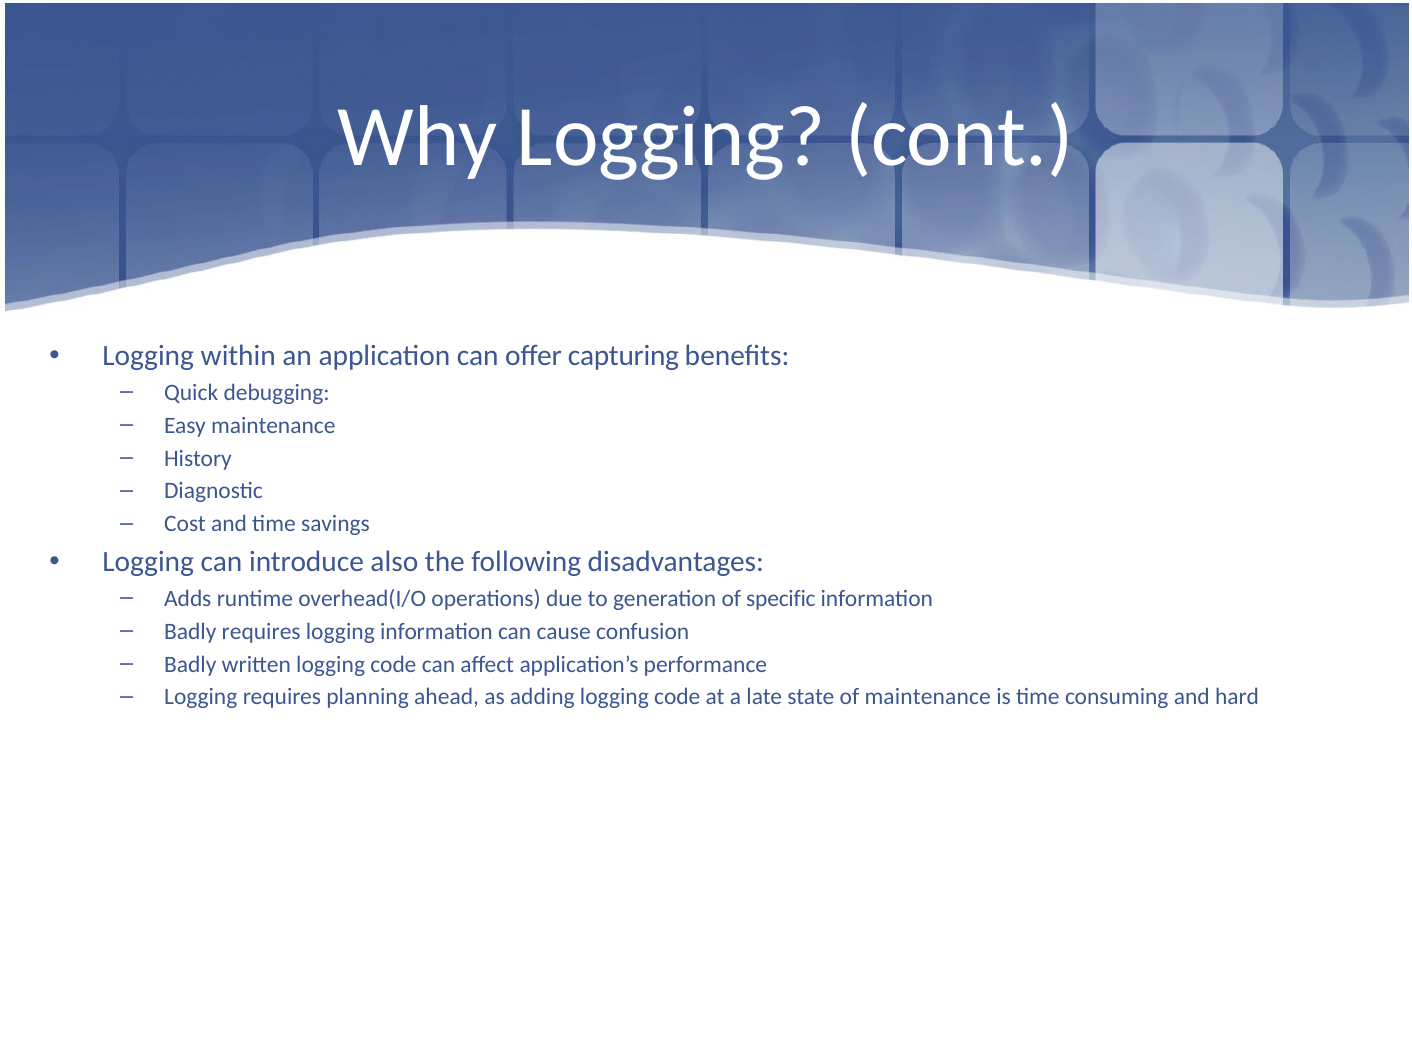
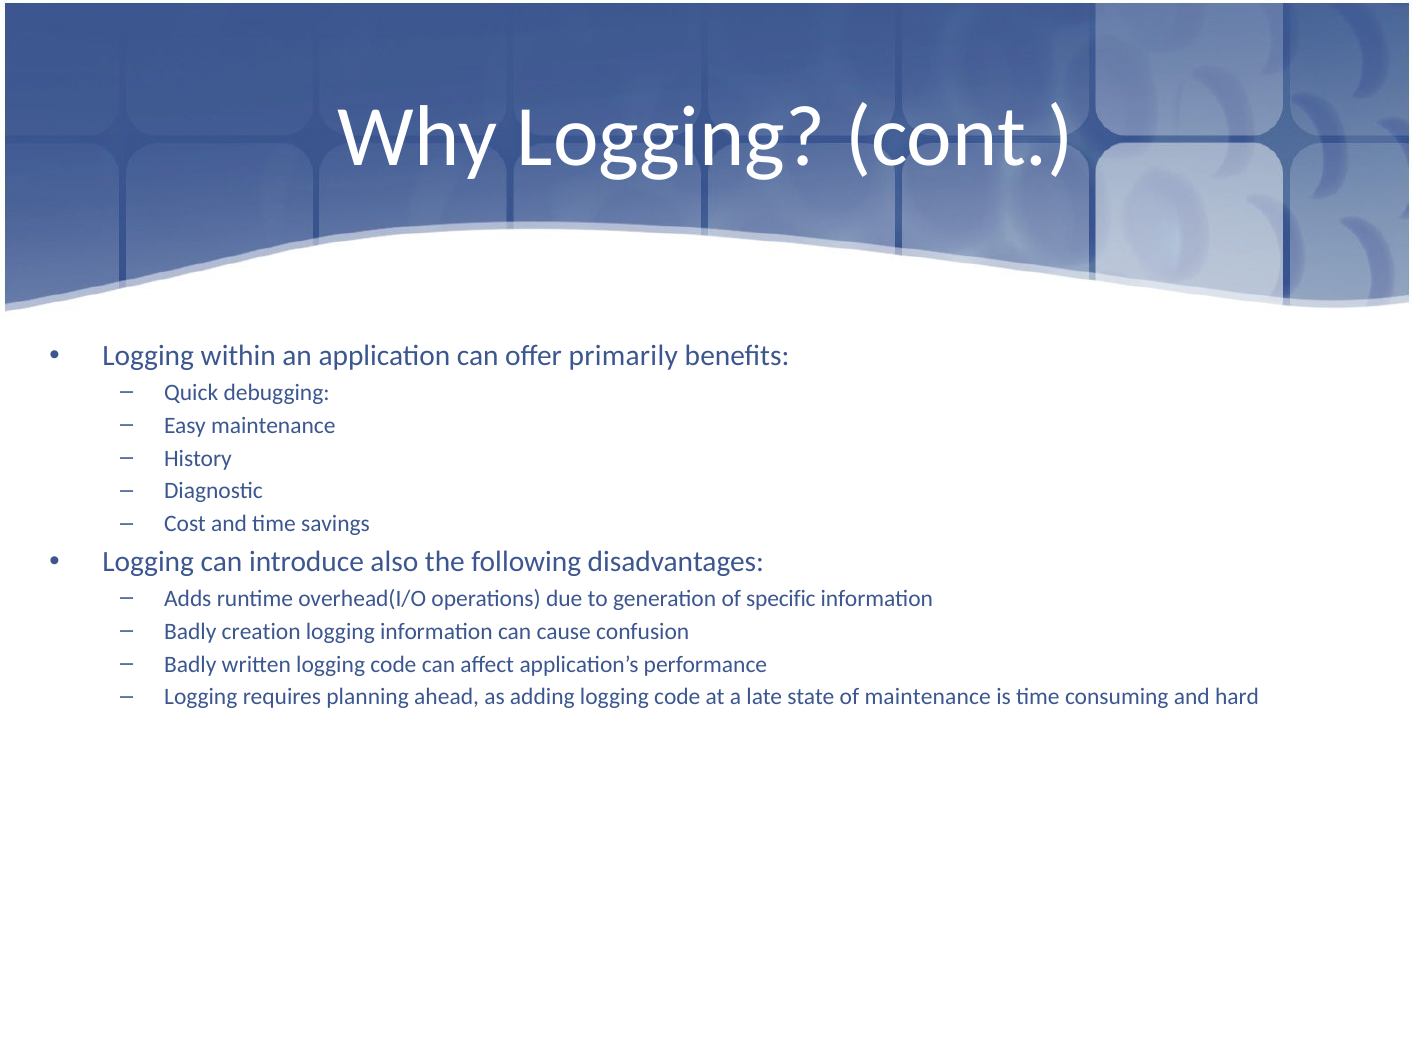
capturing: capturing -> primarily (623, 356)
Badly requires: requires -> creation (261, 631)
